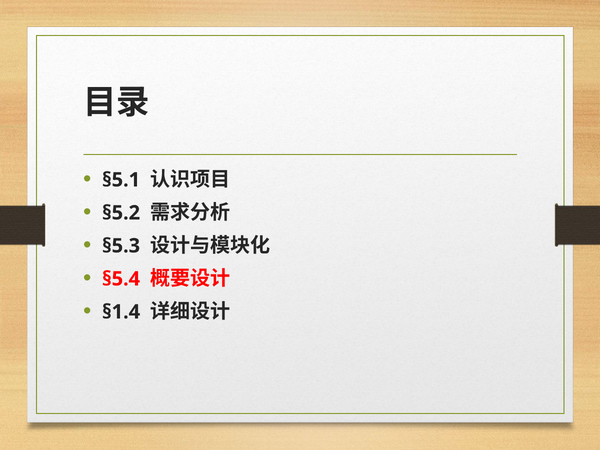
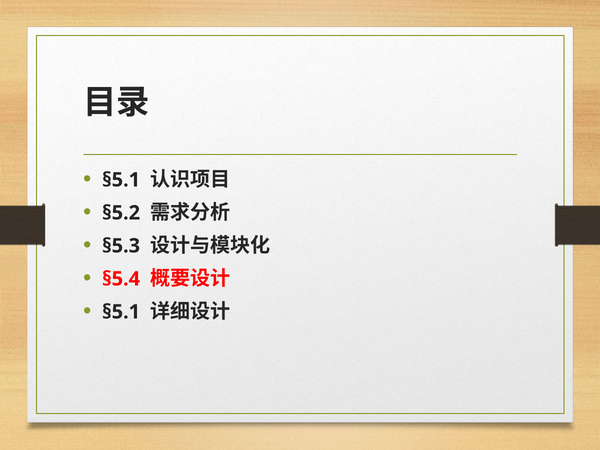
§1.4: §1.4 -> §5.1 (121, 312)
